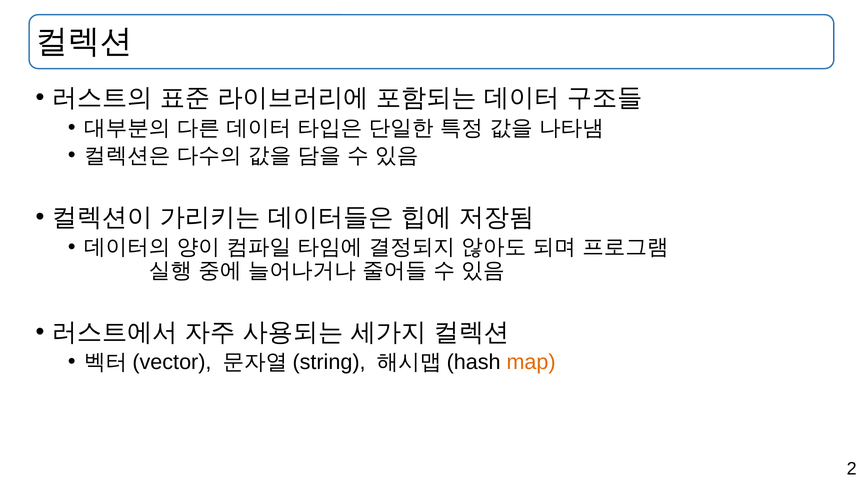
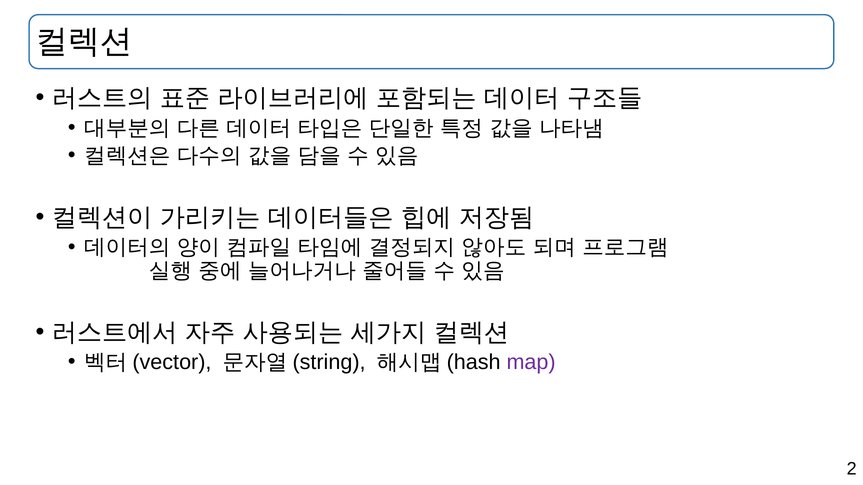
map colour: orange -> purple (531, 363)
